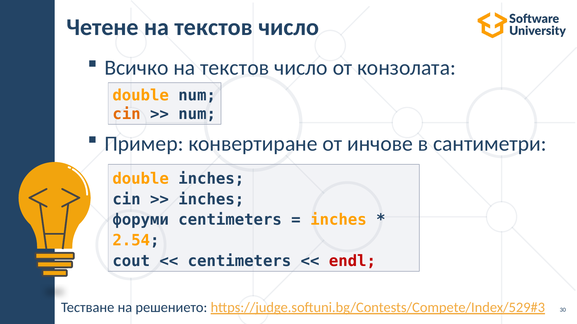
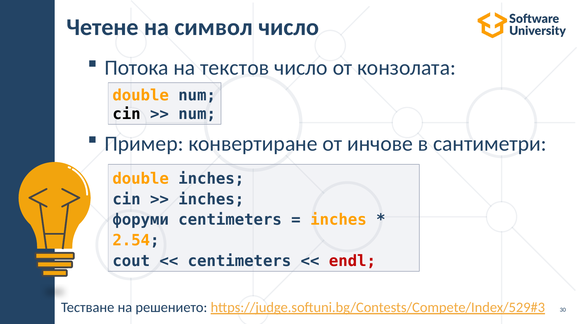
Четене на текстов: текстов -> символ (214, 27)
Всичко: Всичко -> Потока (137, 68)
cin colour: orange -> black (127, 114)
